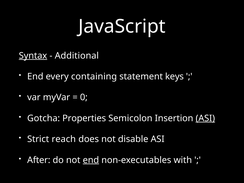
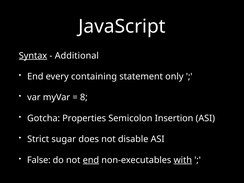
keys: keys -> only (174, 77)
0: 0 -> 8 (84, 97)
ASI underline: present -> none (205, 118)
reach: reach -> sugar (64, 139)
After: After -> False (39, 160)
with underline: none -> present (183, 160)
